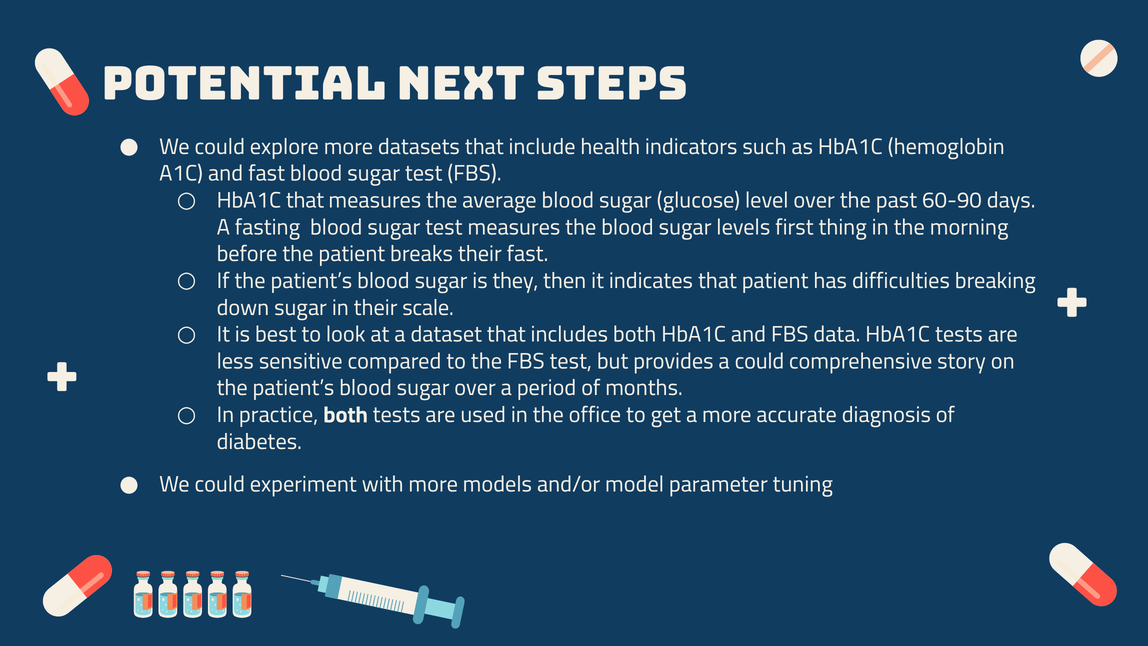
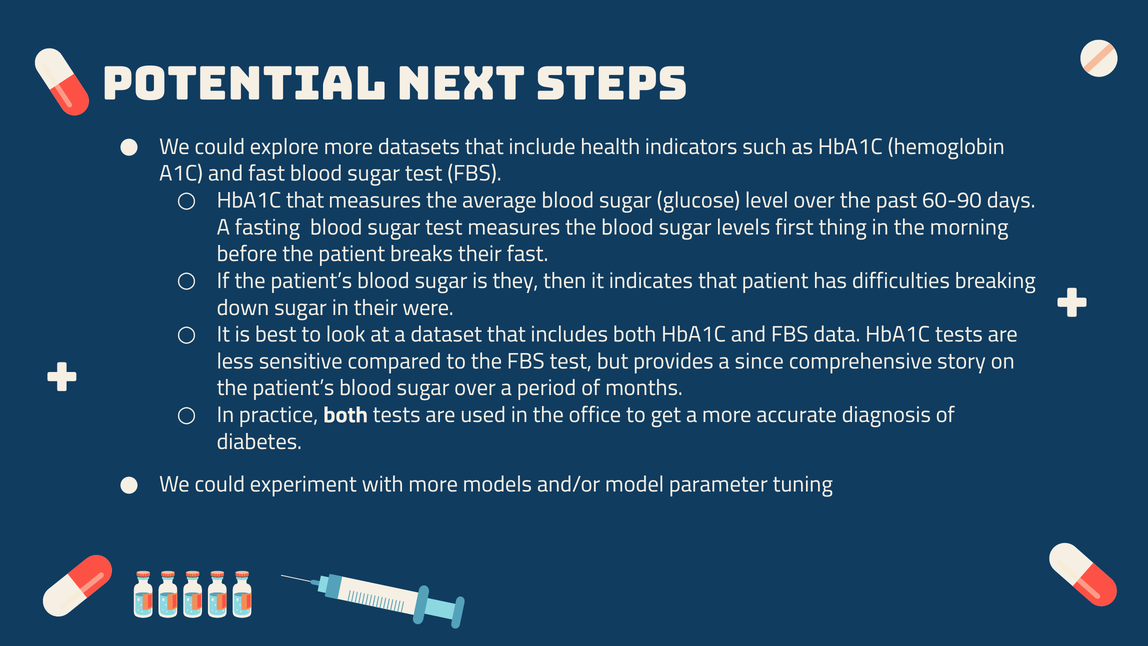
scale: scale -> were (428, 308)
a could: could -> since (759, 361)
